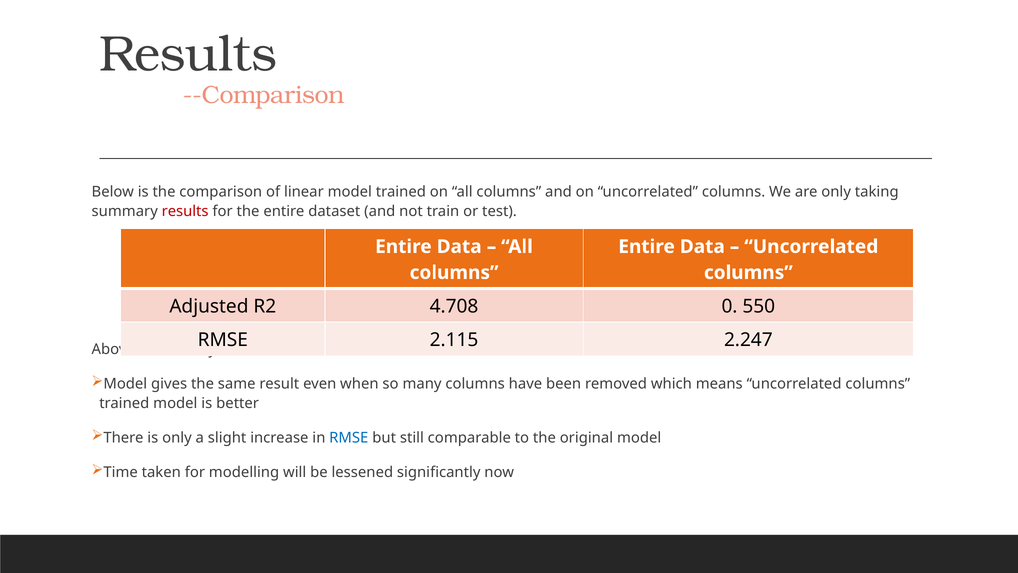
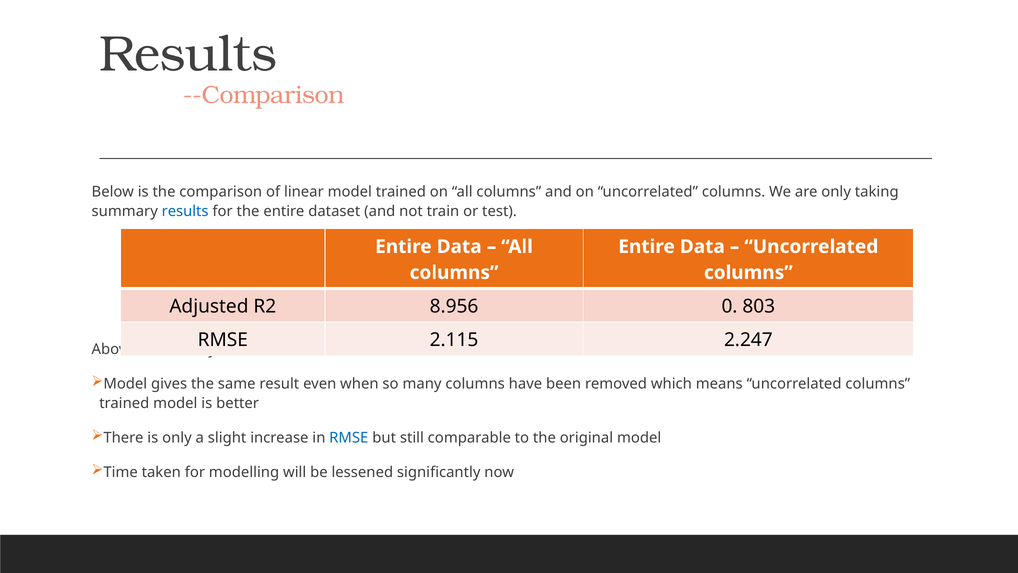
results colour: red -> blue (185, 211)
4.708: 4.708 -> 8.956 (454, 306)
550: 550 -> 803 (759, 306)
